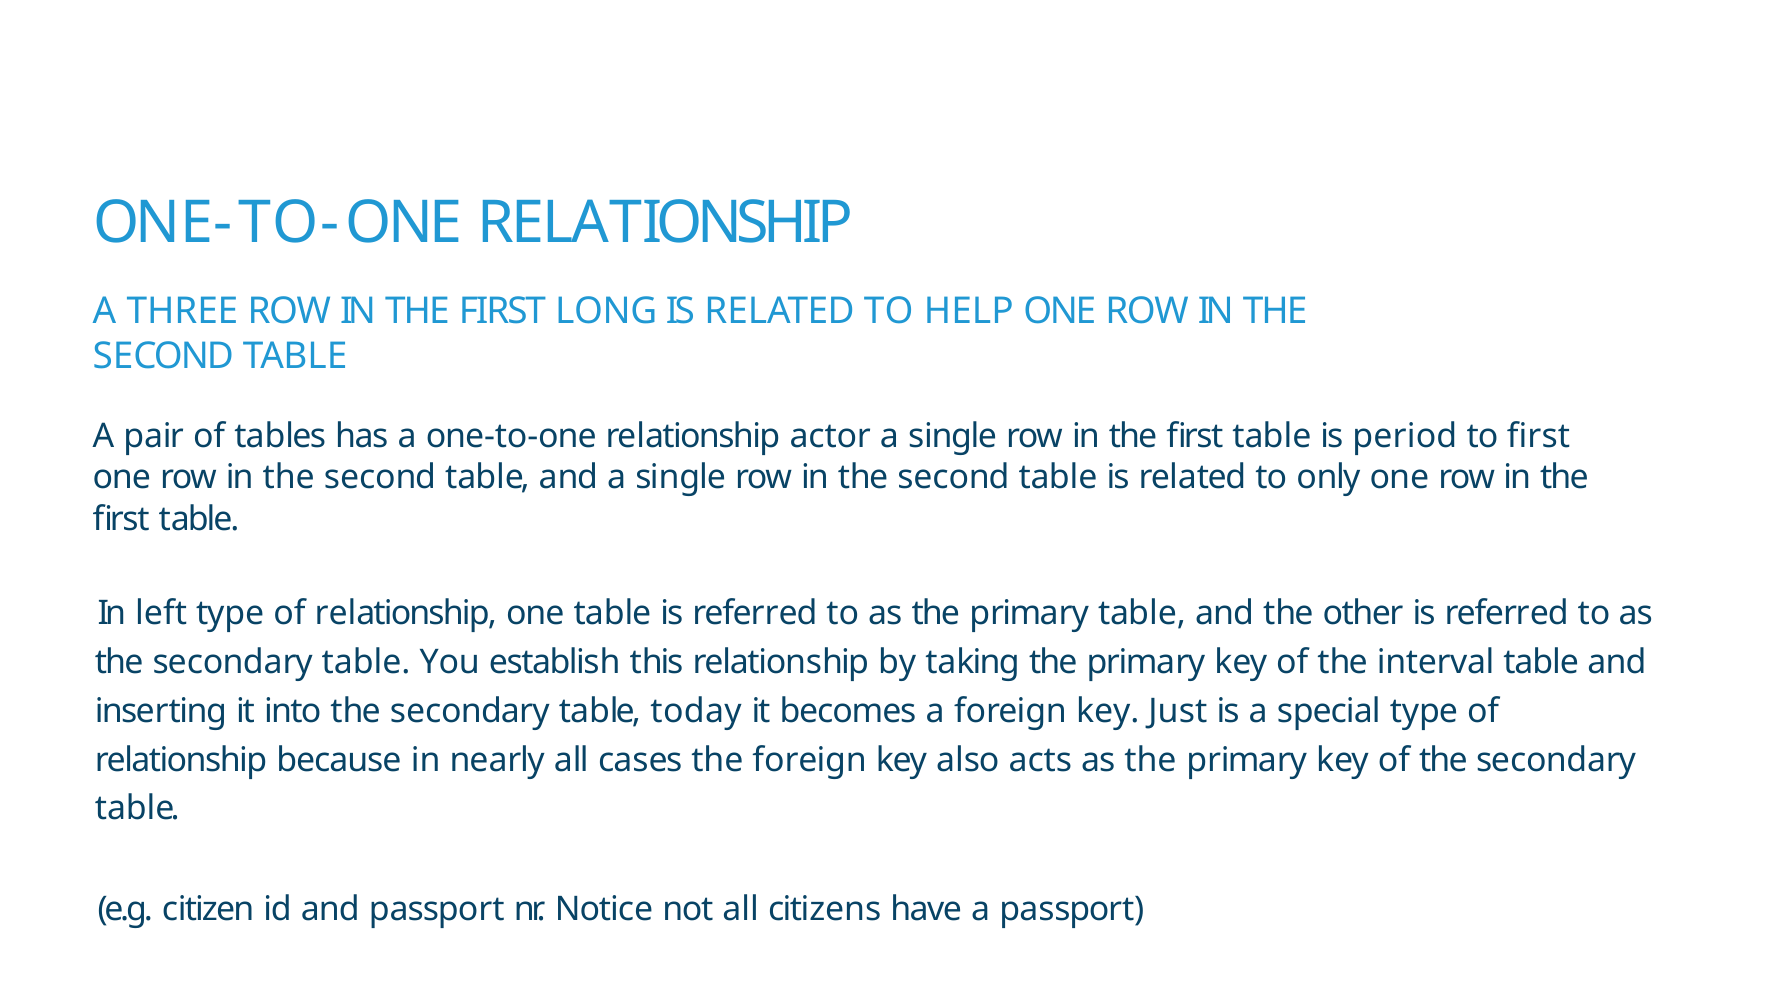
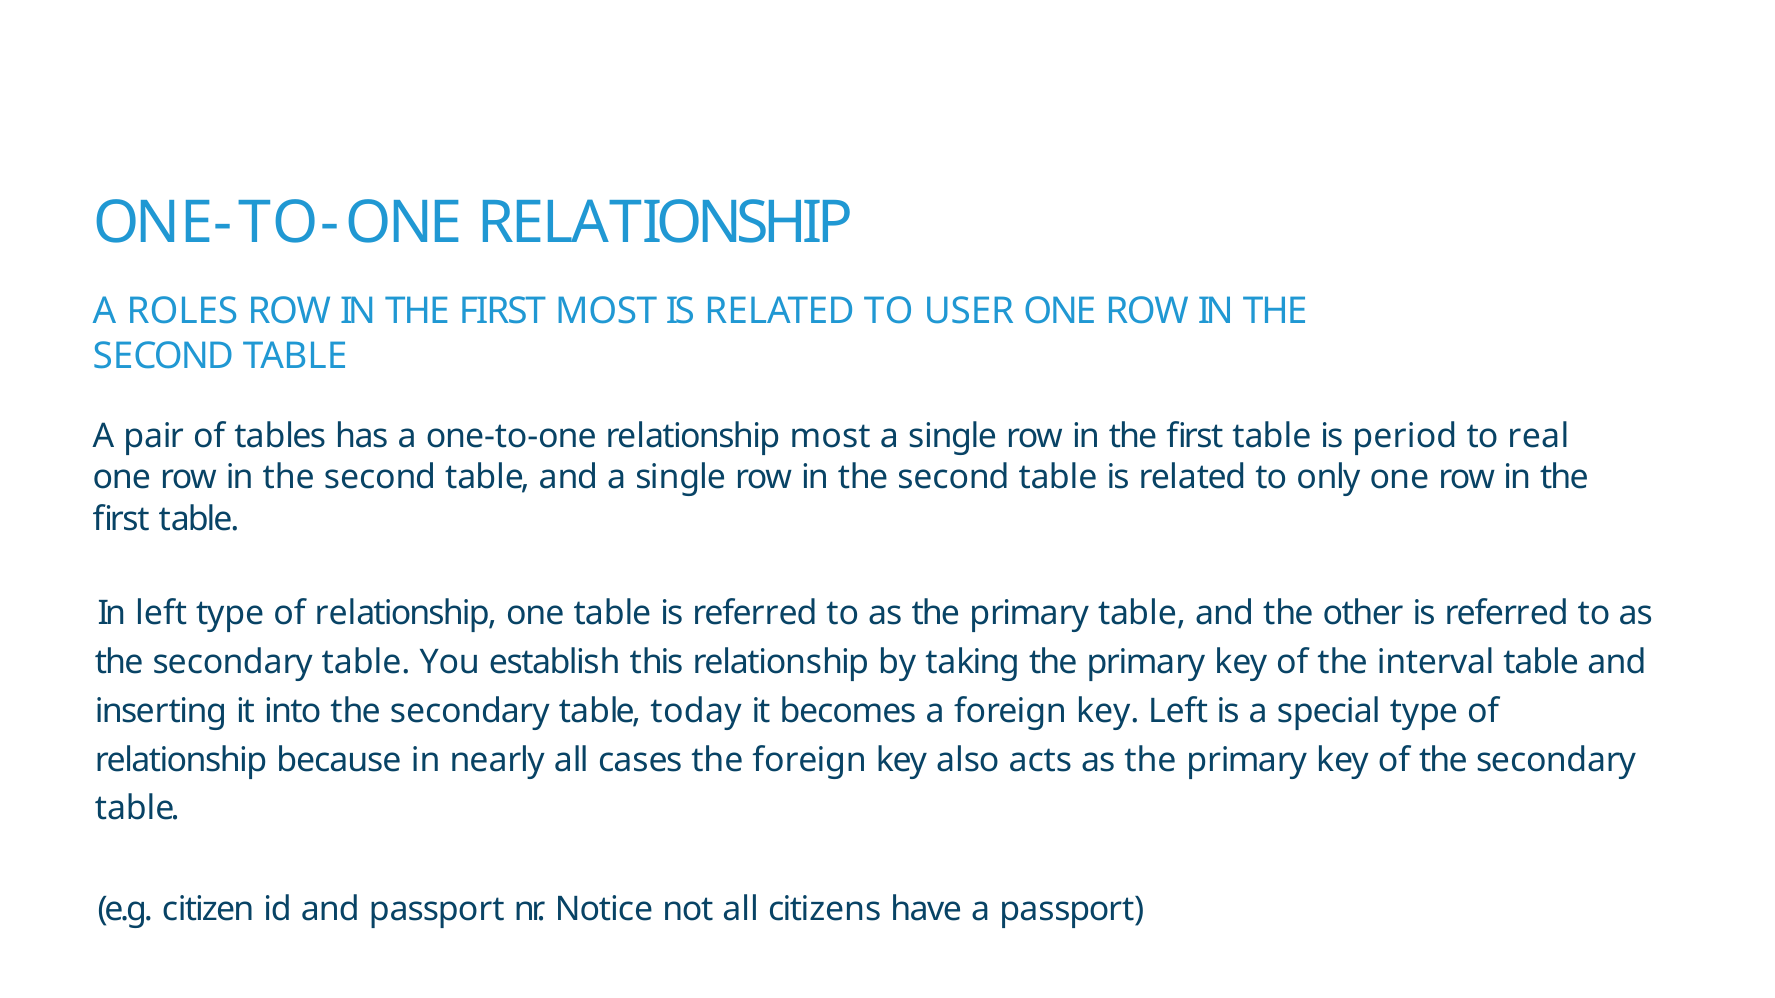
THREE: THREE -> ROLES (182, 312)
FIRST LONG: LONG -> MOST (606, 312)
HELP: HELP -> USER (969, 312)
relationship actor: actor -> most (830, 436)
to first: first -> real (1538, 436)
key Just: Just -> Left (1178, 712)
